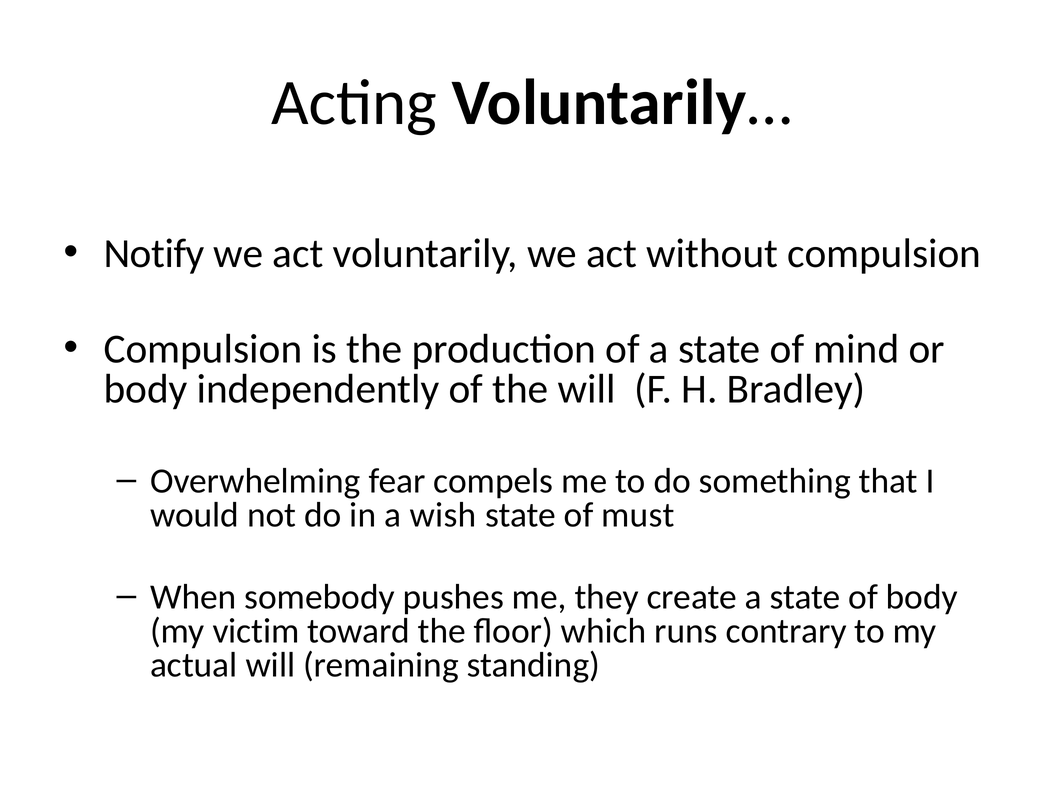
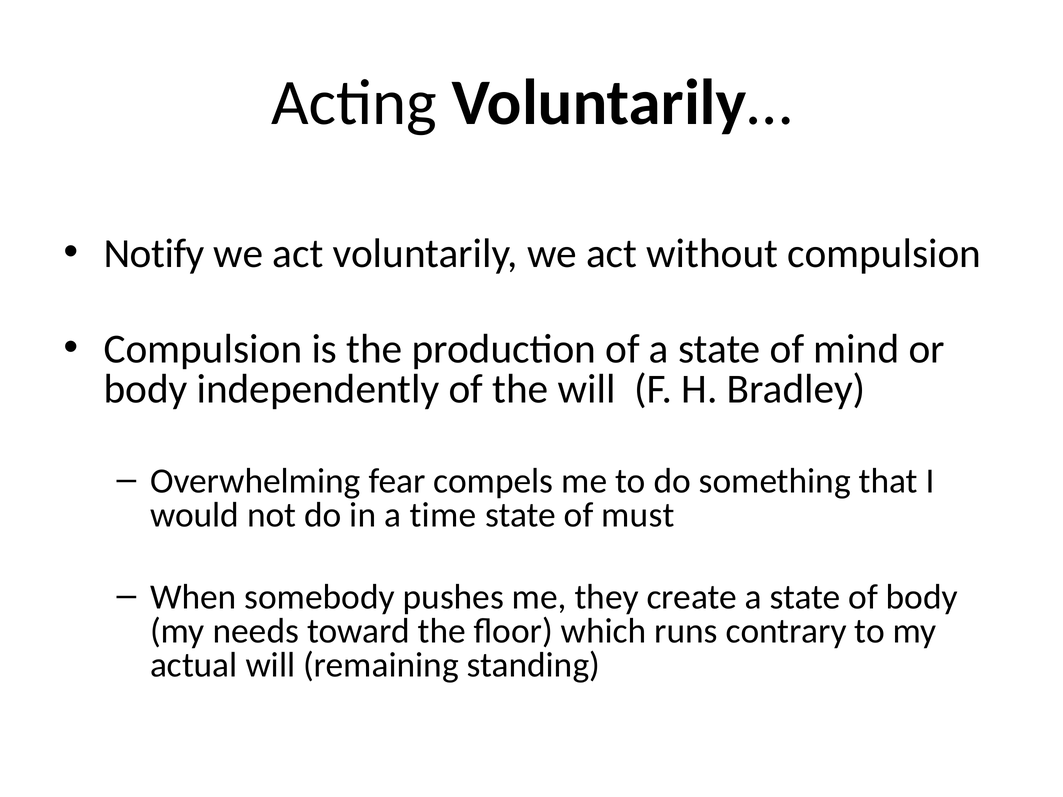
wish: wish -> time (443, 515)
victim: victim -> needs (256, 631)
